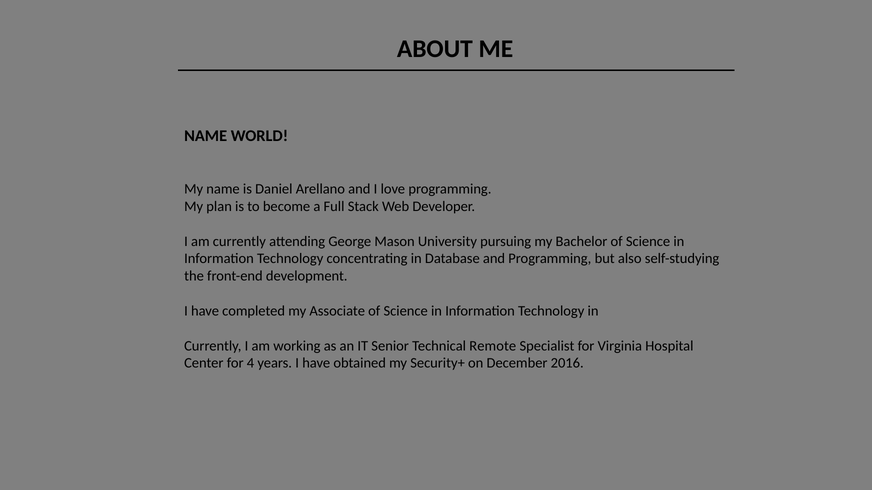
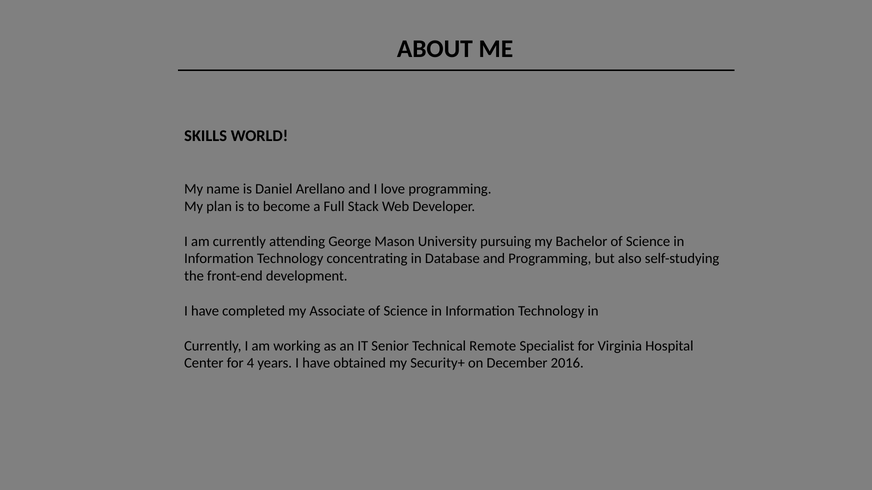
NAME: NAME -> SKILLS (206, 136)
